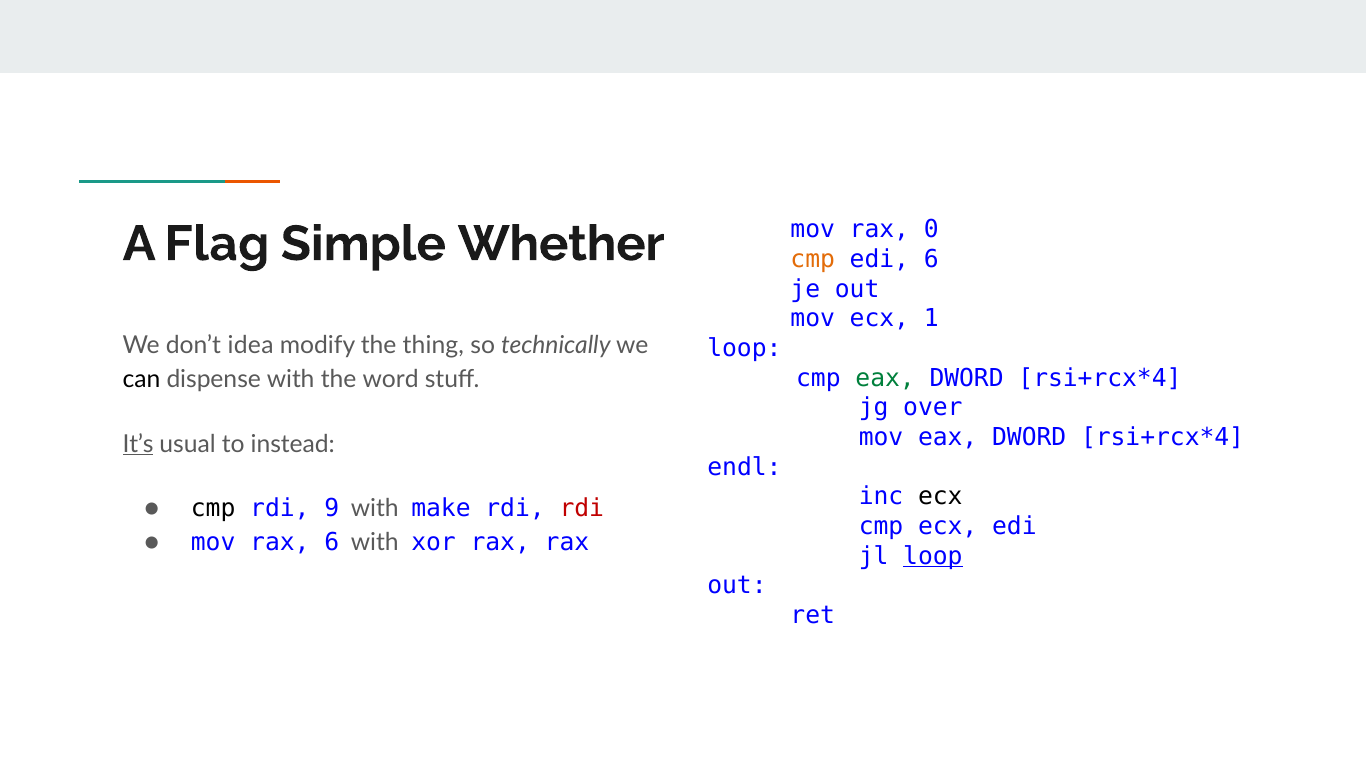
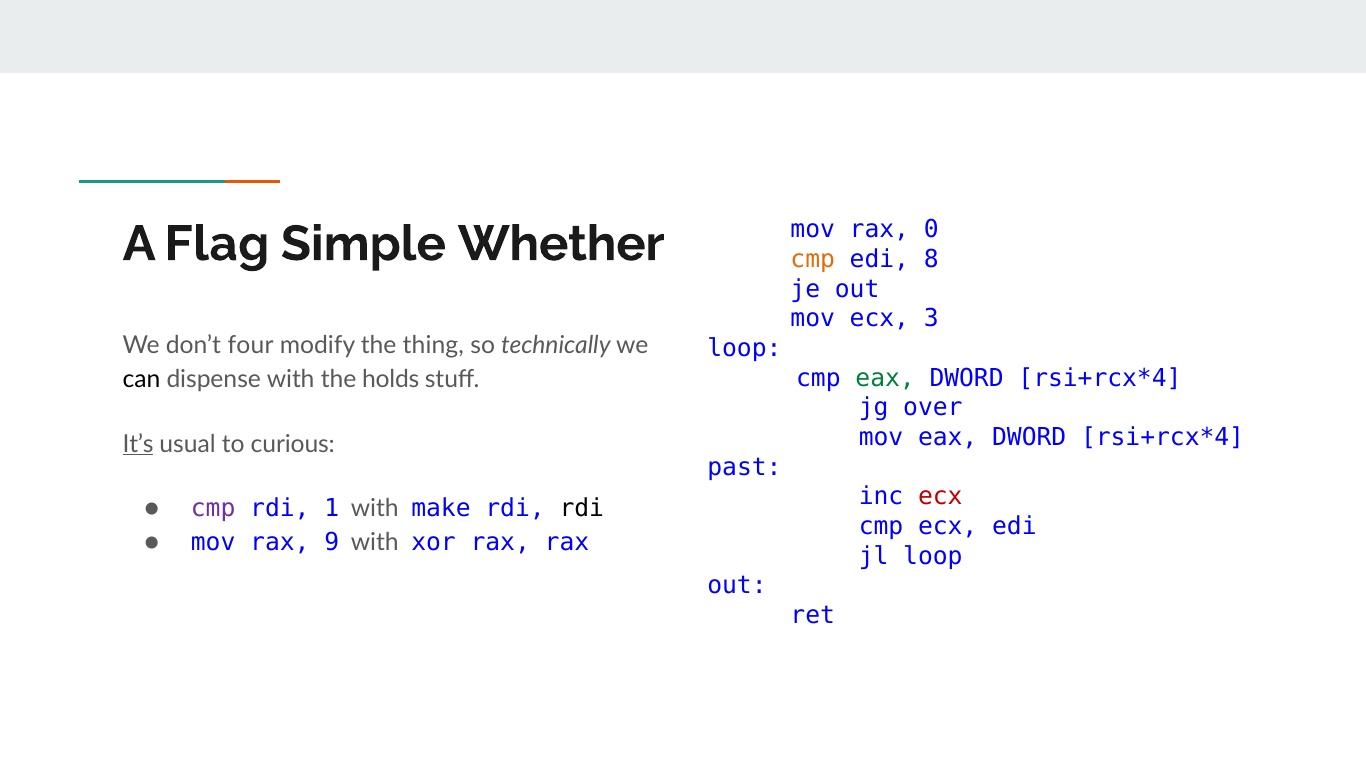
edi 6: 6 -> 8 (931, 259)
1: 1 -> 3 (931, 319)
idea: idea -> four (251, 345)
word: word -> holds (391, 379)
instead: instead -> curious (293, 444)
endl: endl -> past (744, 467)
ecx colour: black -> red (940, 496)
cmp colour: black -> purple (213, 508)
9: 9 -> 1 (332, 508)
rdi colour: red -> black (582, 508)
rax 6: 6 -> 9 (332, 542)
loop underline: present -> none (933, 556)
